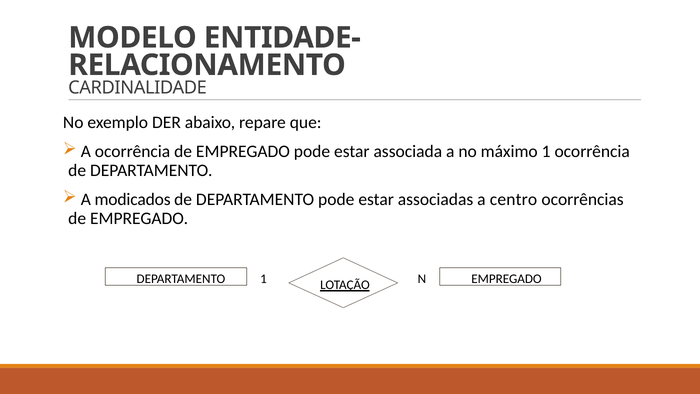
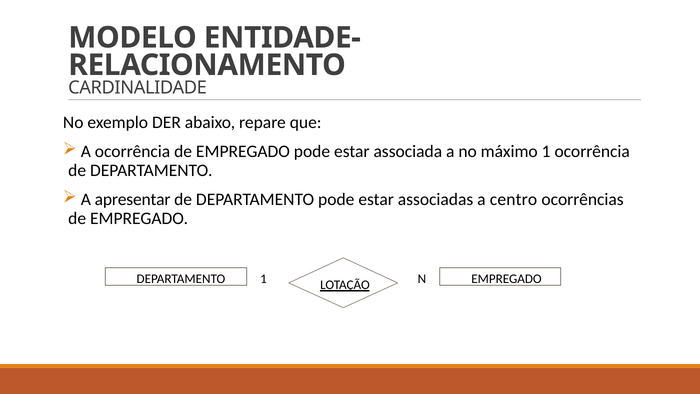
modicados: modicados -> apresentar (133, 199)
